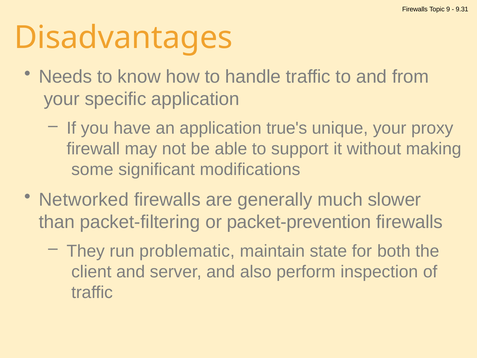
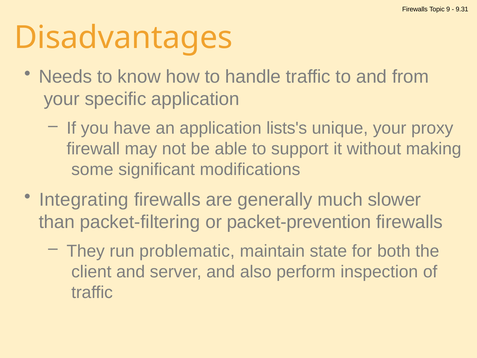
true's: true's -> lists's (287, 128)
Networked: Networked -> Integrating (84, 200)
